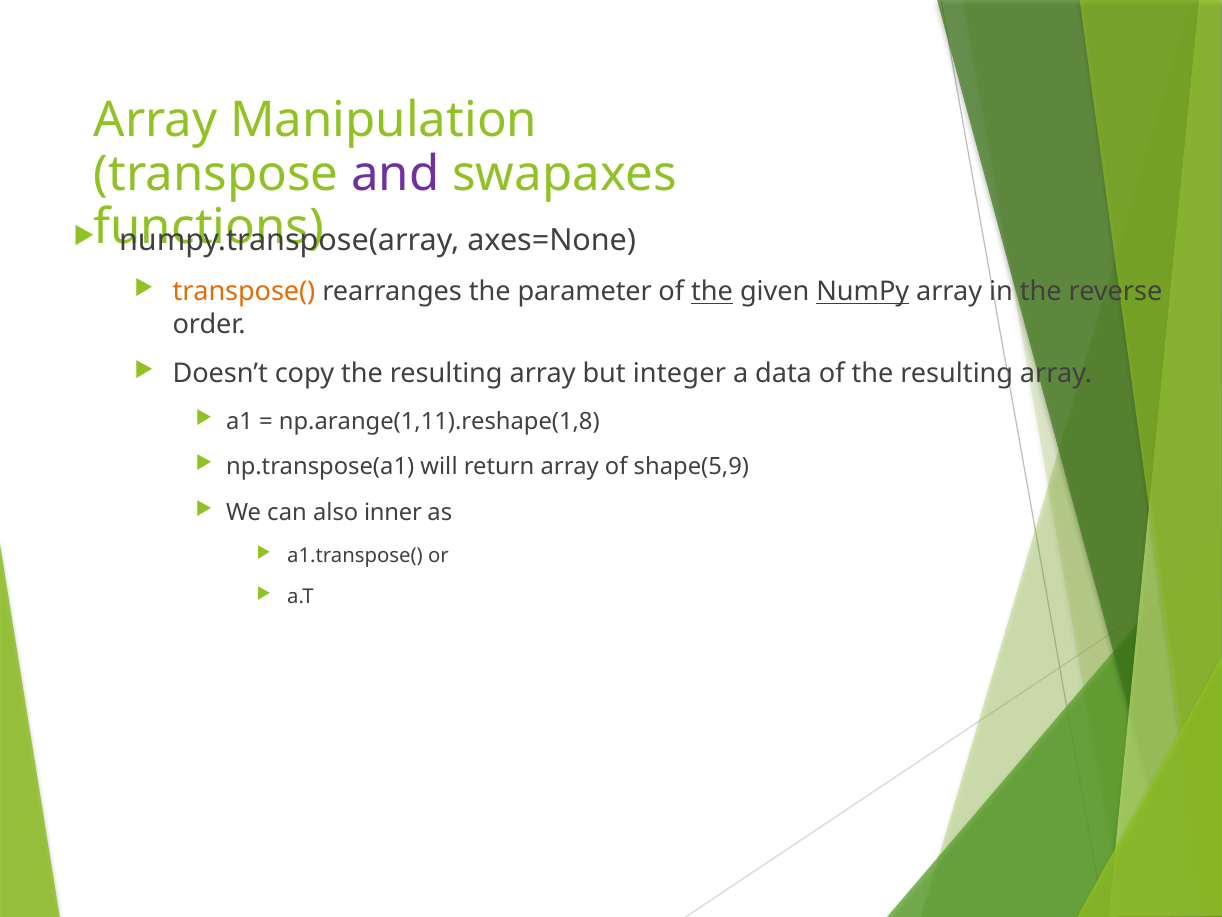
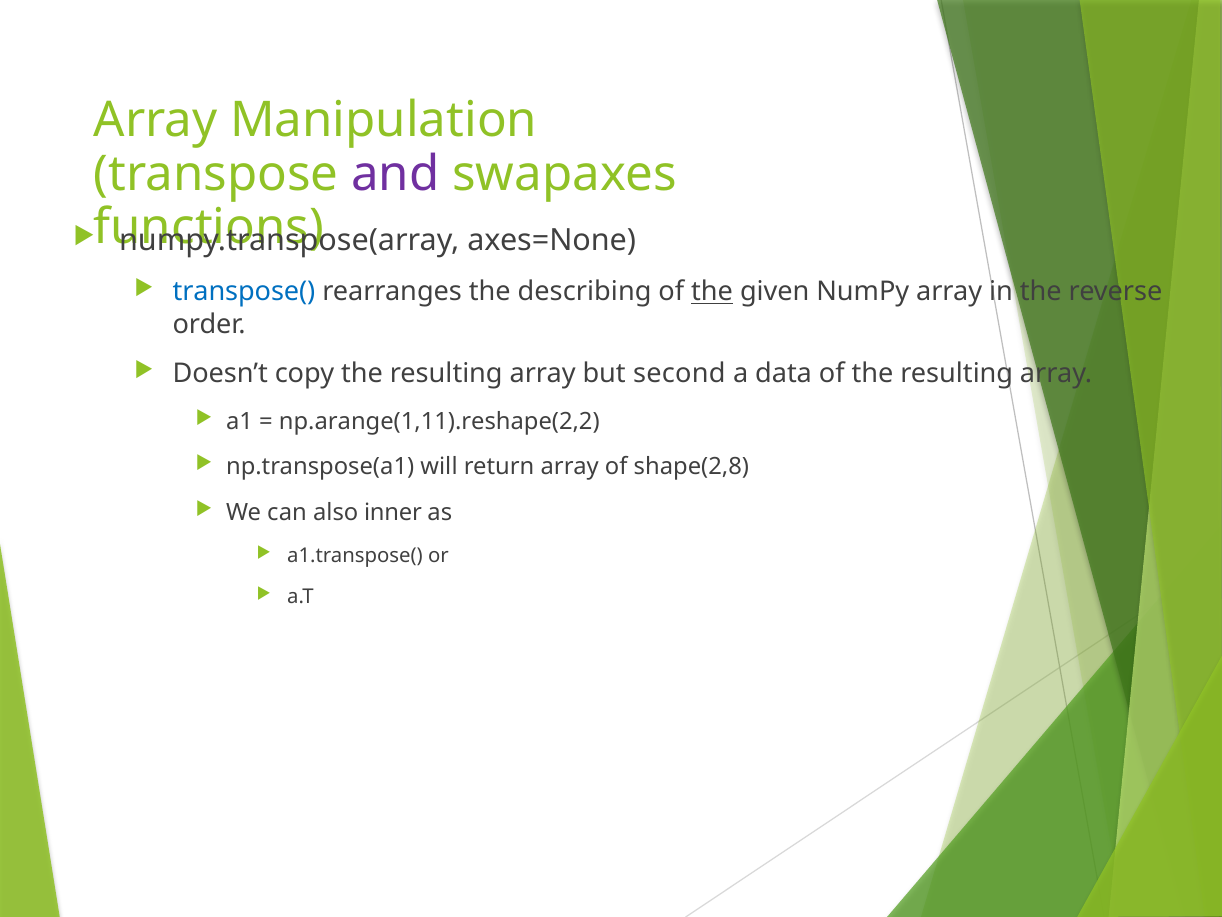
transpose( colour: orange -> blue (244, 292)
parameter: parameter -> describing (585, 292)
NumPy underline: present -> none (863, 292)
integer: integer -> second (679, 374)
np.arange(1,11).reshape(1,8: np.arange(1,11).reshape(1,8 -> np.arange(1,11).reshape(2,2 (439, 421)
shape(5,9: shape(5,9 -> shape(2,8 (691, 467)
